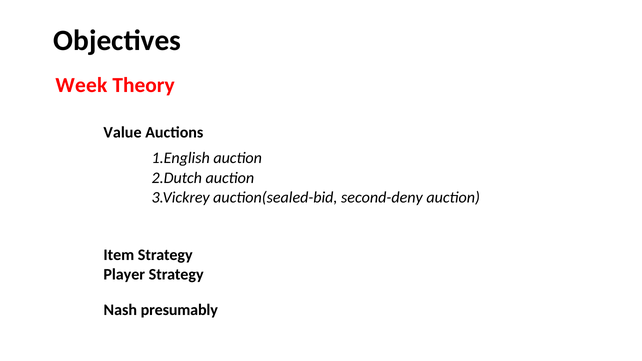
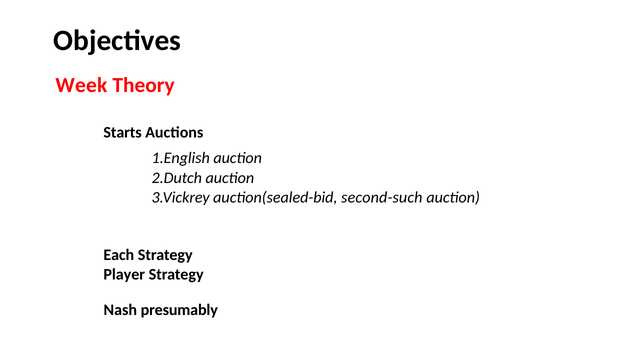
Value: Value -> Starts (123, 133)
second-deny: second-deny -> second-such (382, 197)
Item: Item -> Each (119, 255)
